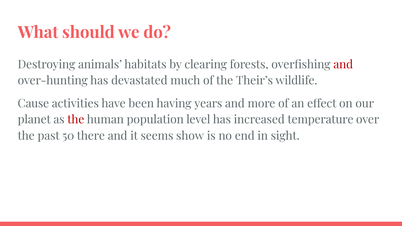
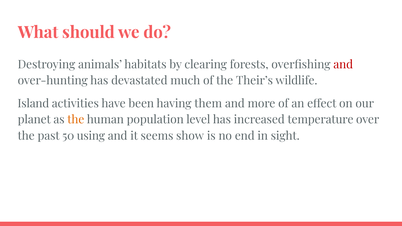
Cause: Cause -> Island (33, 104)
years: years -> them (208, 104)
the colour: red -> orange (76, 120)
there: there -> using (91, 136)
